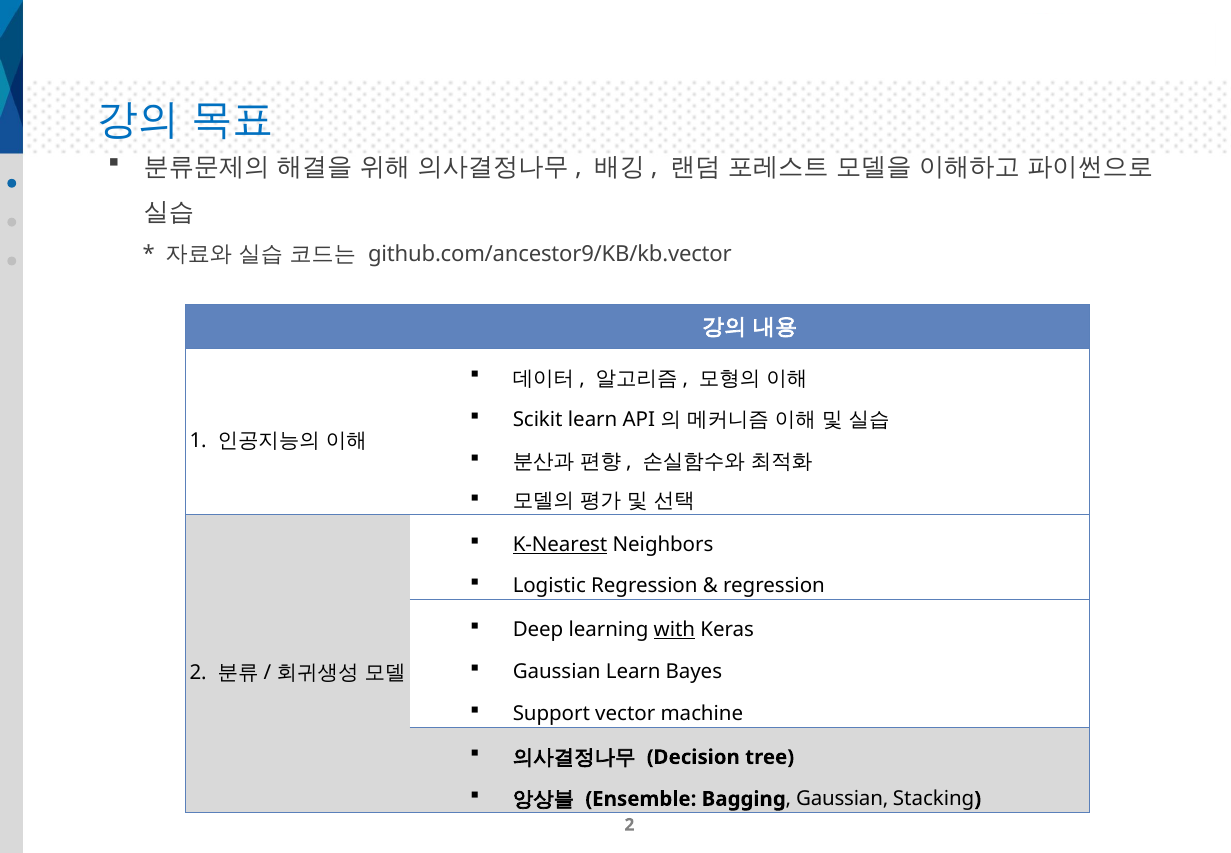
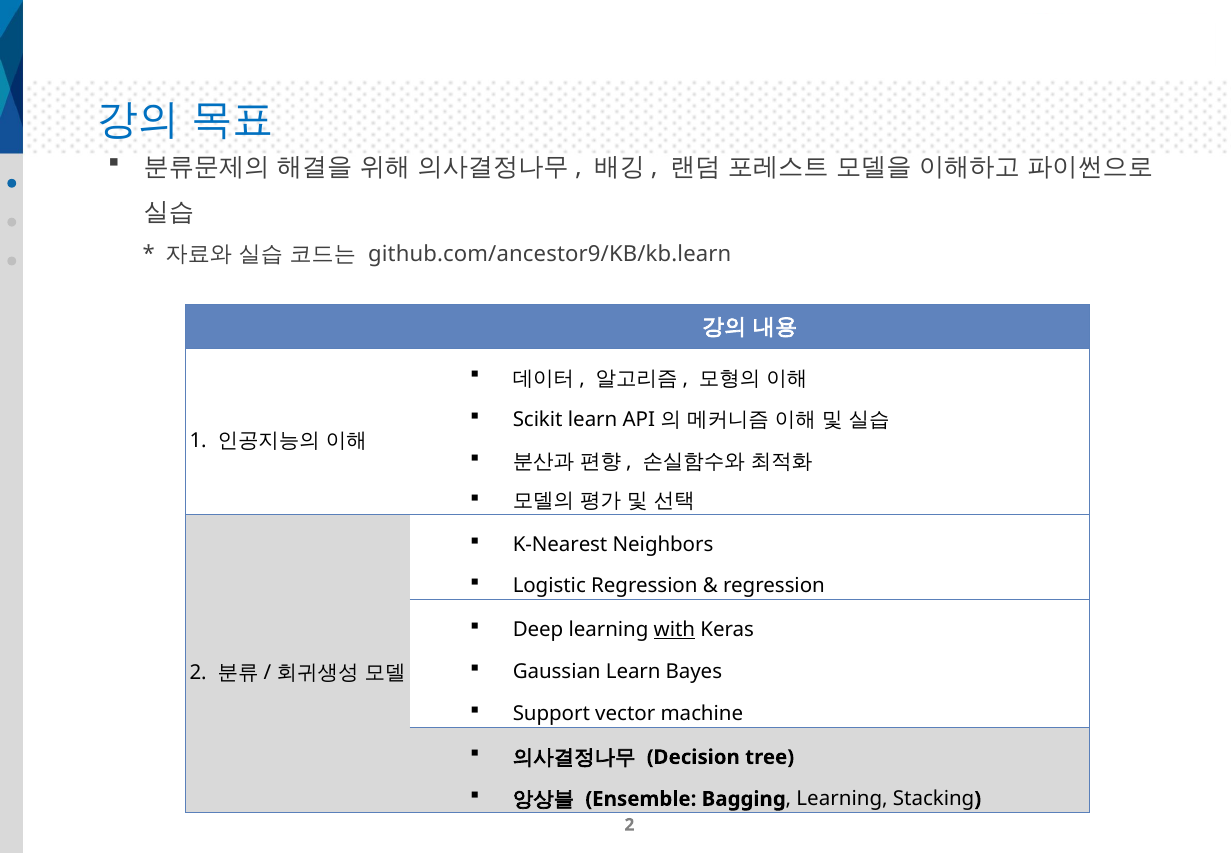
github.com/ancestor9/KB/kb.vector: github.com/ancestor9/KB/kb.vector -> github.com/ancestor9/KB/kb.learn (550, 254)
K-Nearest underline: present -> none (560, 544)
Bagging Gaussian: Gaussian -> Learning (842, 798)
